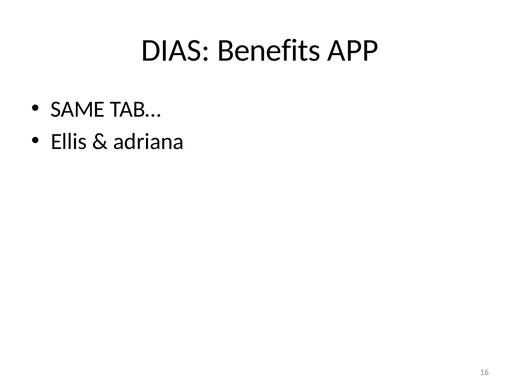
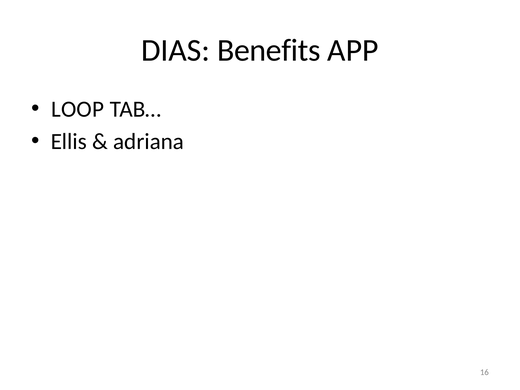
SAME: SAME -> LOOP (78, 109)
